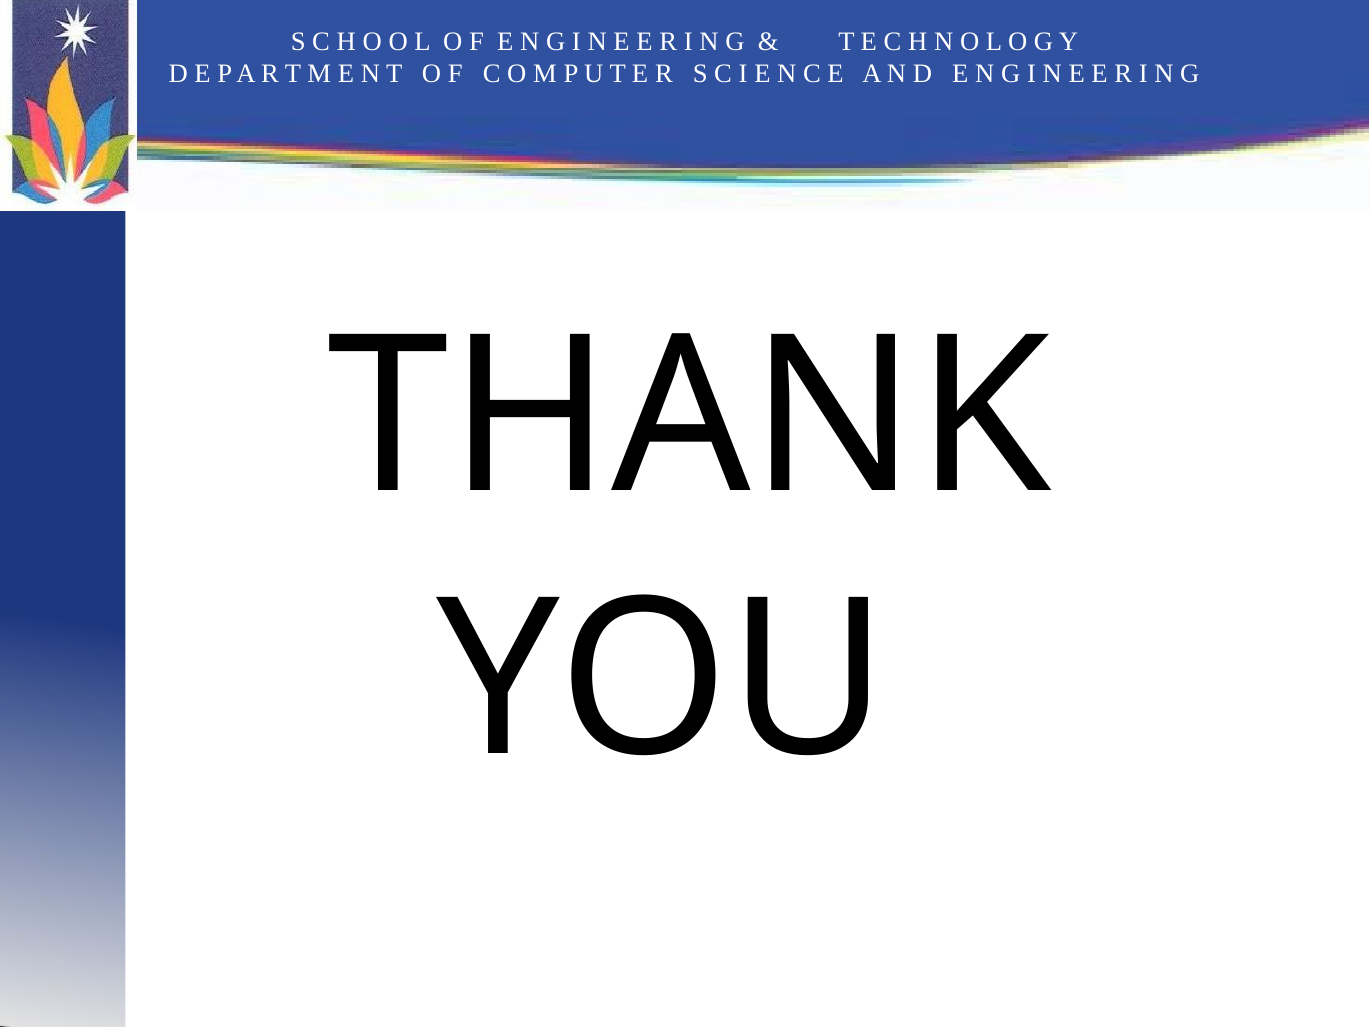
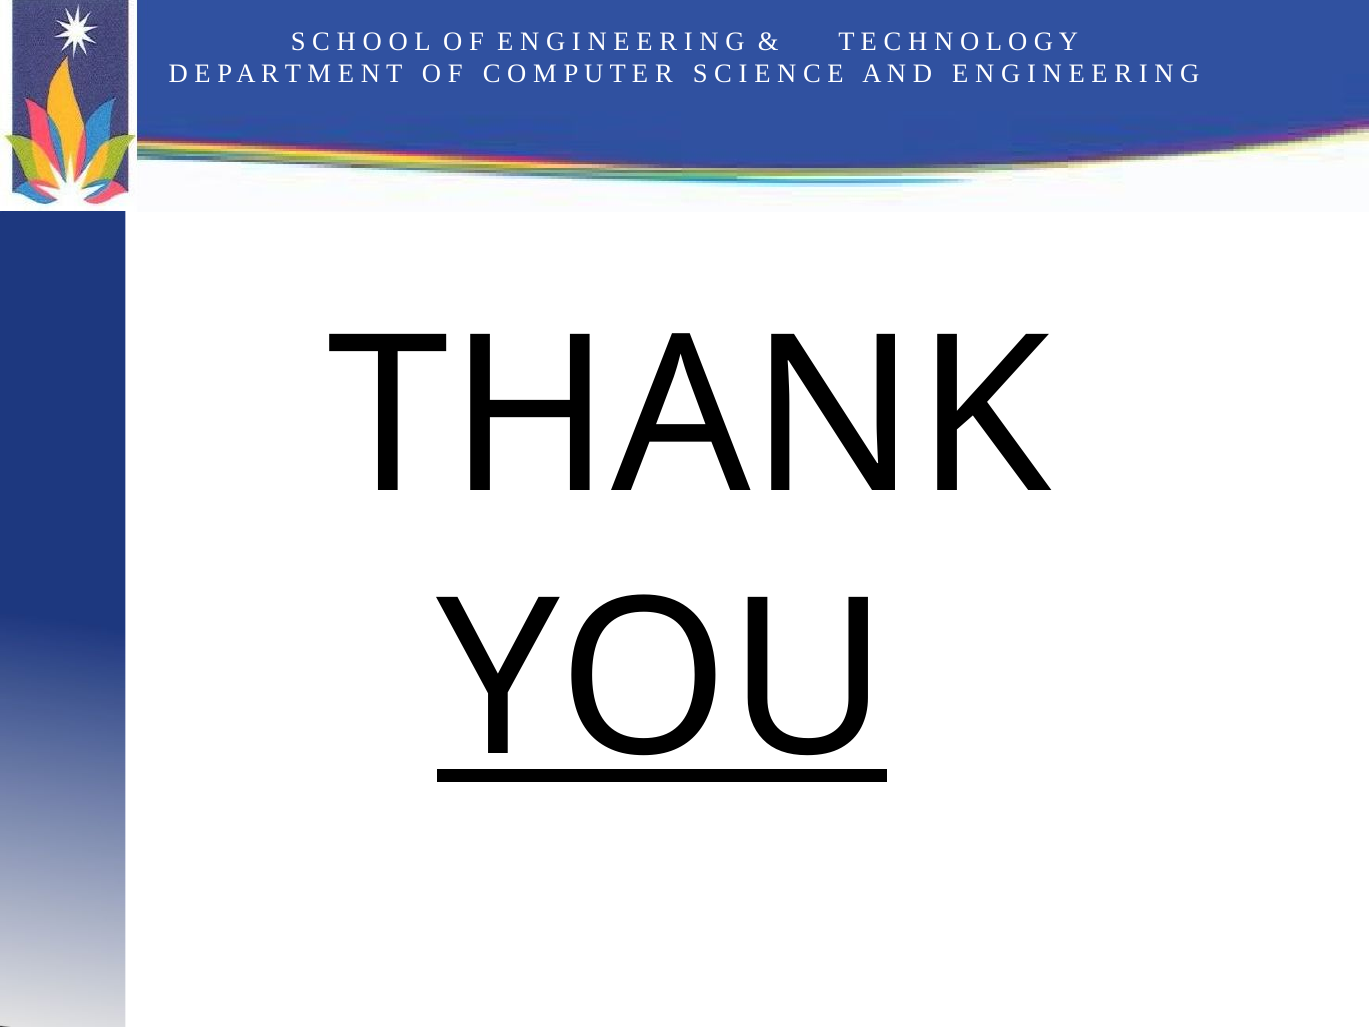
YOU underline: none -> present (662, 681)
